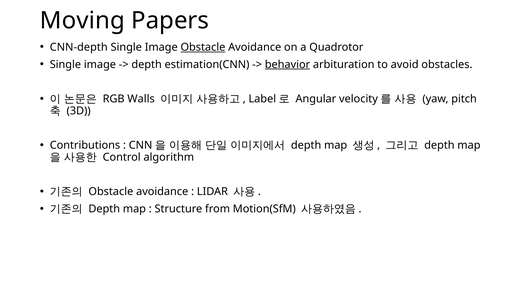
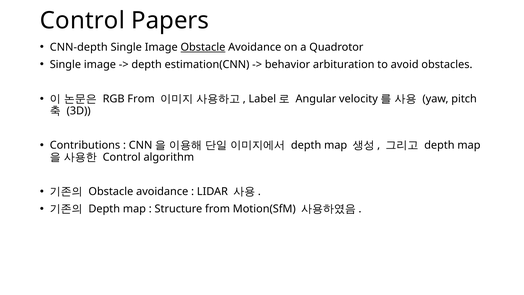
Moving: Moving -> Control (82, 21)
behavior underline: present -> none (287, 64)
RGB Walls: Walls -> From (141, 99)
